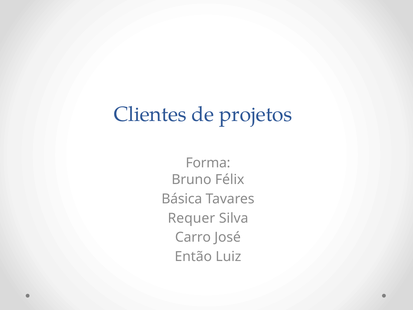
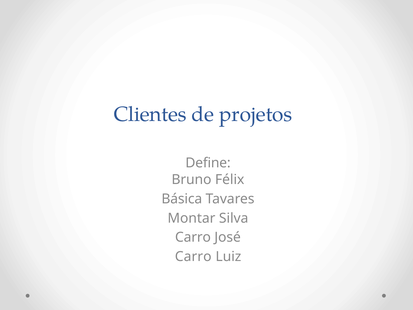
Forma: Forma -> Define (208, 163)
Requer: Requer -> Montar (191, 218)
Então: Então -> Carro (193, 257)
